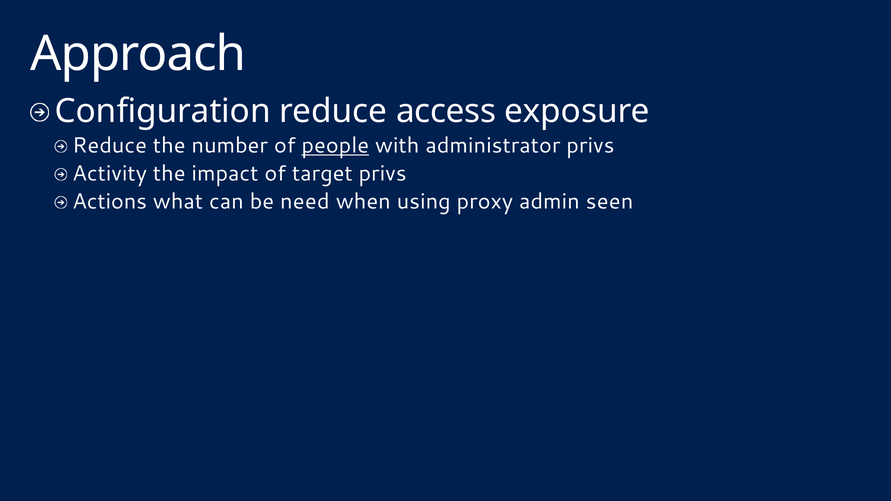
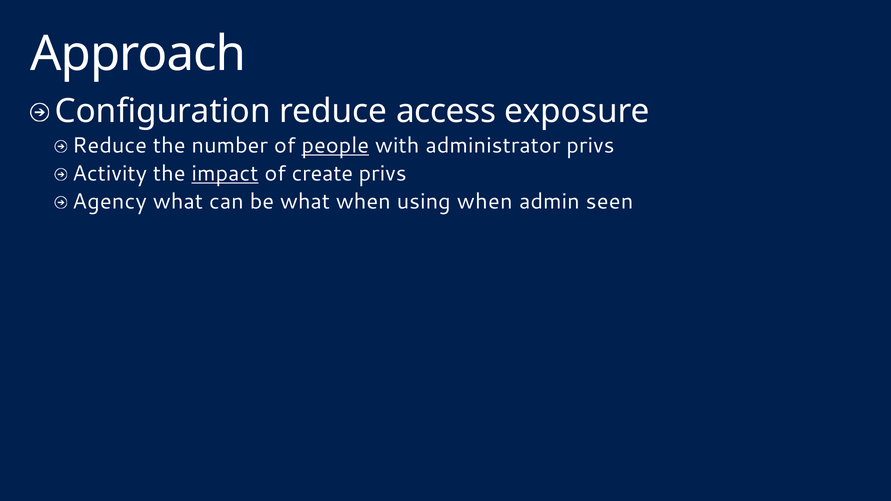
impact underline: none -> present (225, 174)
target: target -> create (322, 174)
Actions: Actions -> Agency (109, 202)
be need: need -> what (305, 202)
using proxy: proxy -> when (485, 202)
